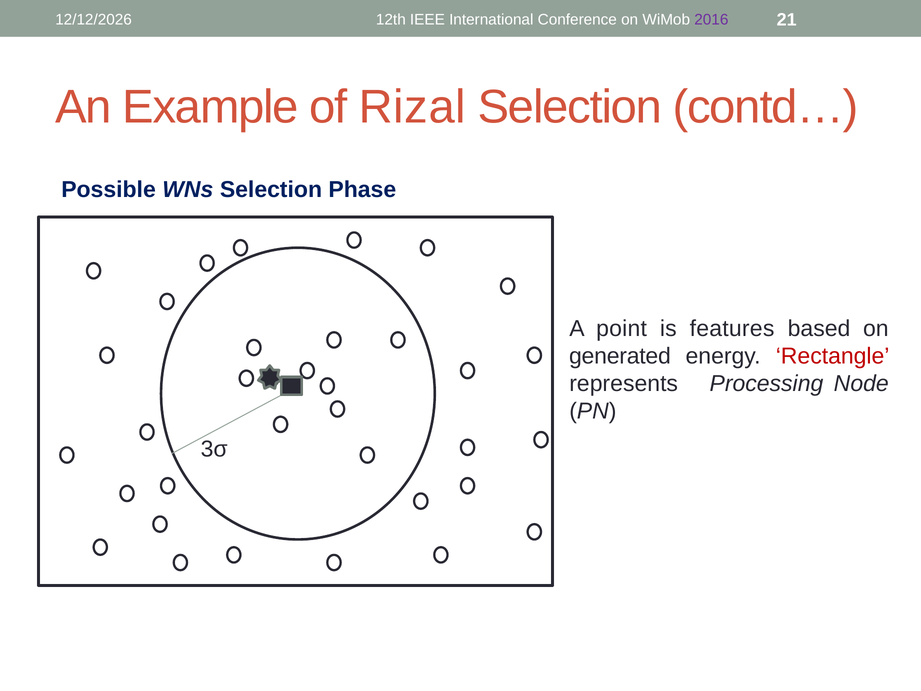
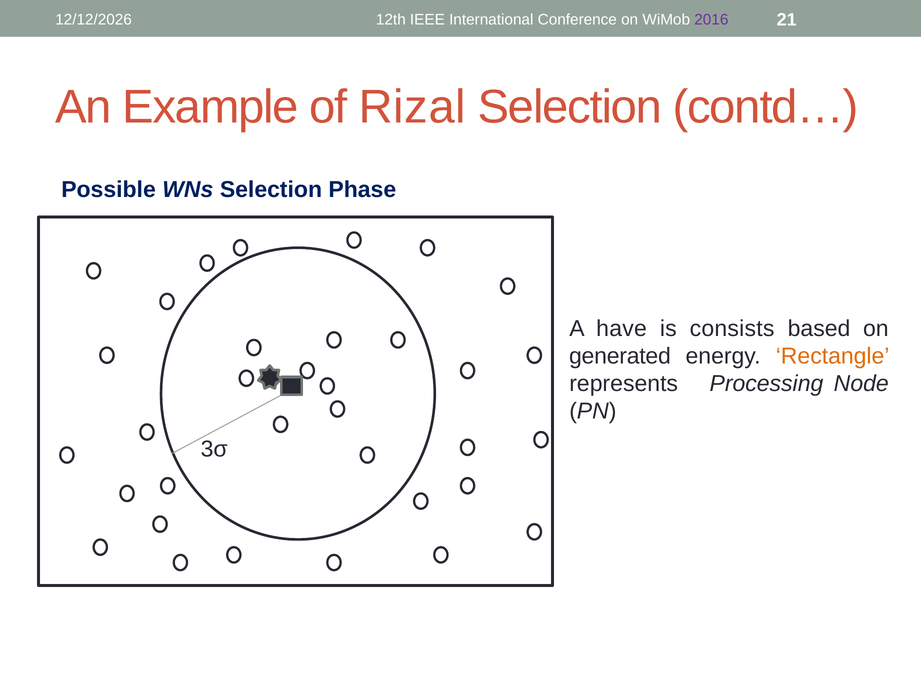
point: point -> have (622, 328)
features: features -> consists (732, 328)
Rectangle colour: red -> orange (833, 356)
